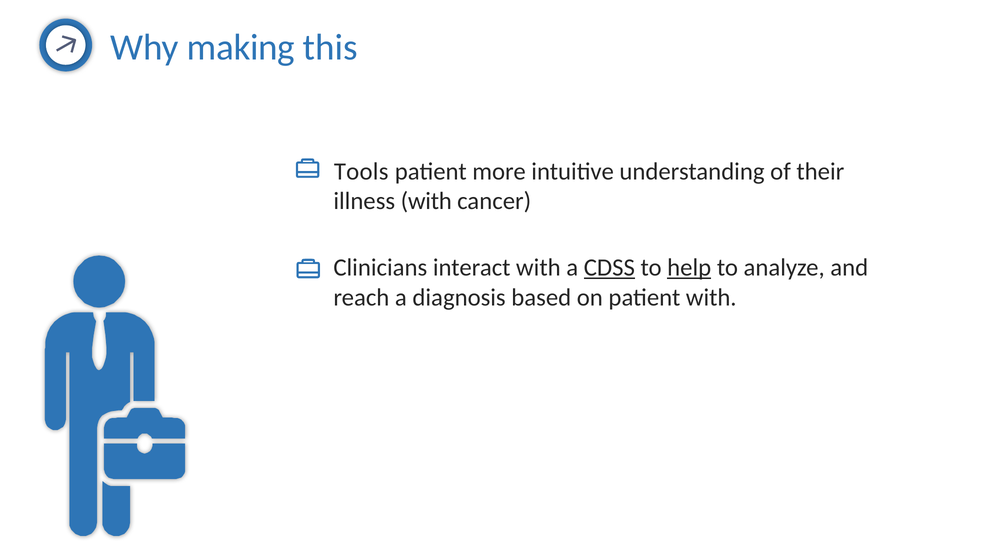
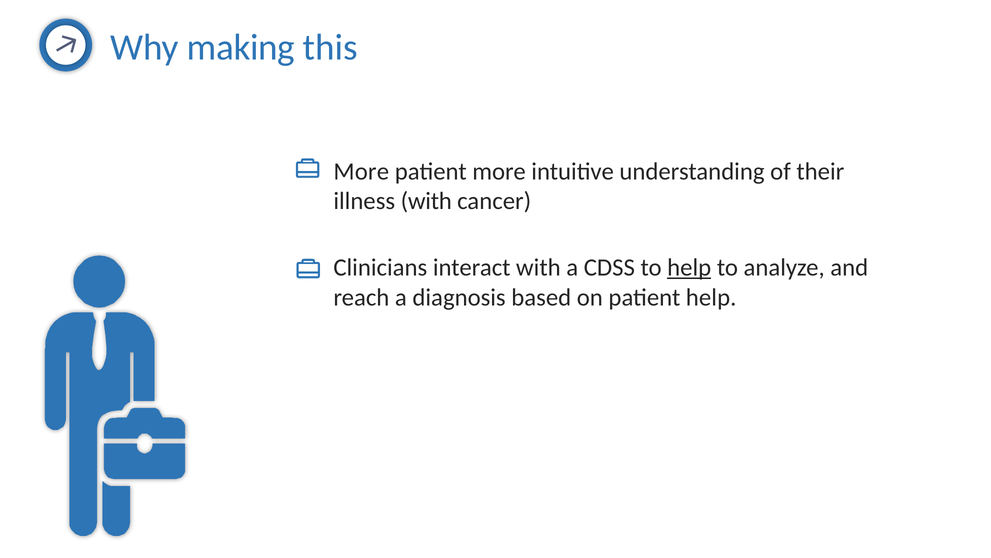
Tools: Tools -> More (361, 171)
CDSS underline: present -> none (609, 267)
patient with: with -> help (711, 297)
